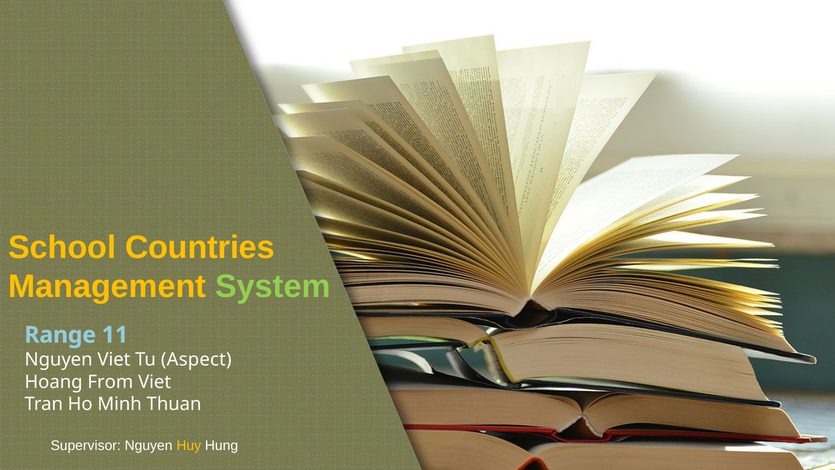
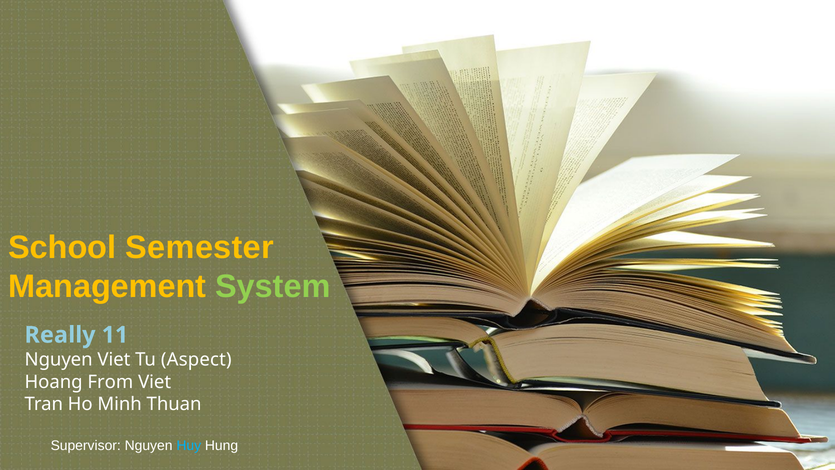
Countries: Countries -> Semester (200, 248)
Range: Range -> Really (60, 335)
Huy colour: yellow -> light blue (189, 445)
